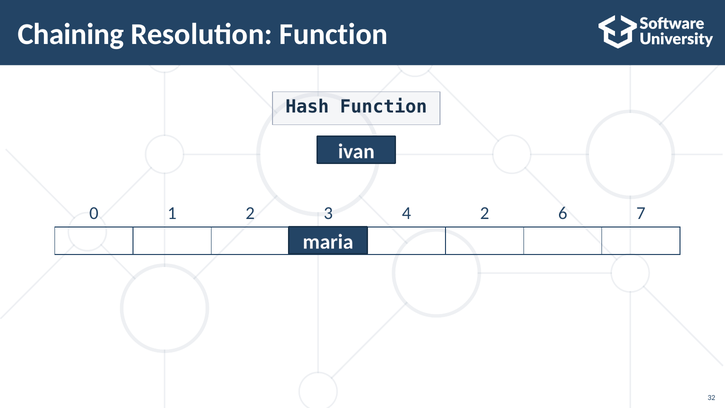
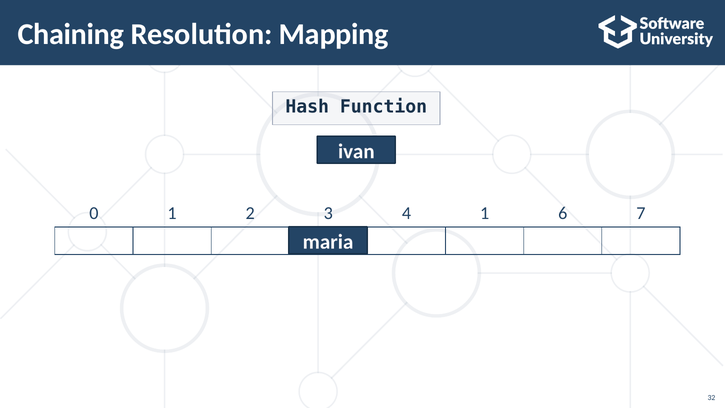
Resolution Function: Function -> Mapping (334, 34)
4 2: 2 -> 1 (485, 213)
